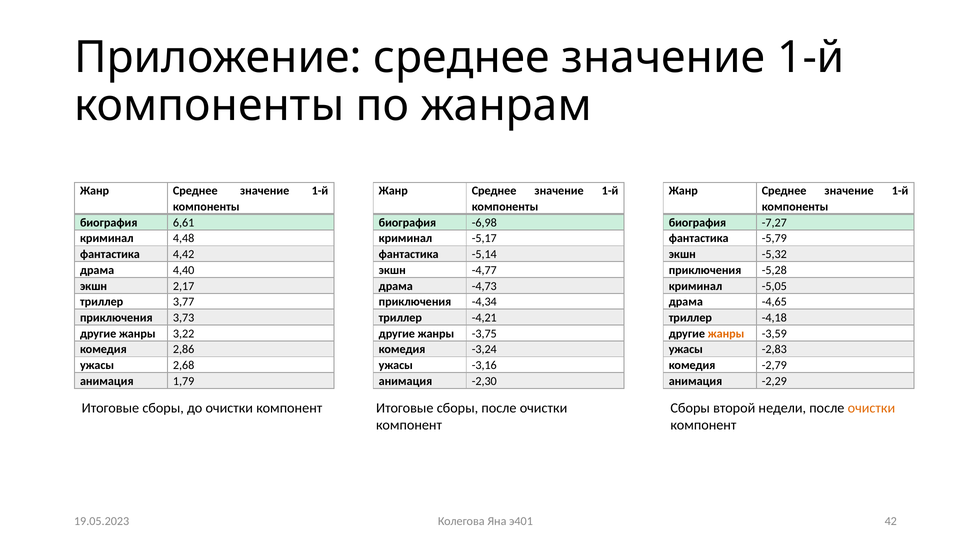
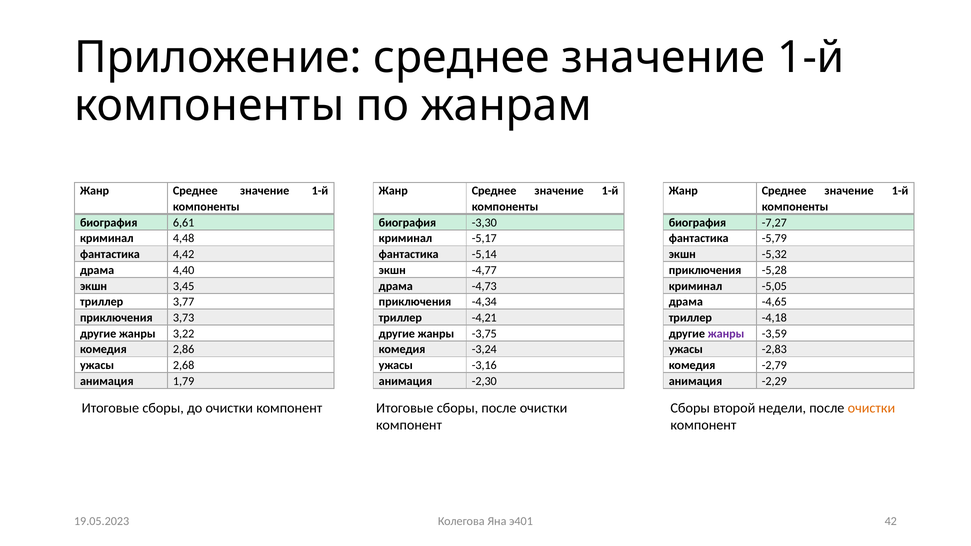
-6,98: -6,98 -> -3,30 (484, 223)
2,17: 2,17 -> 3,45 (184, 286)
жанры colour: orange -> purple (726, 334)
